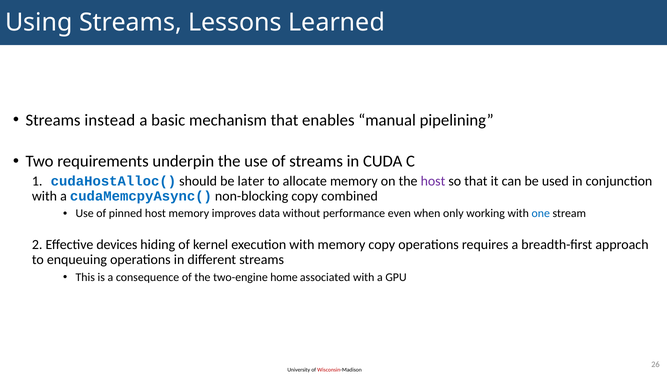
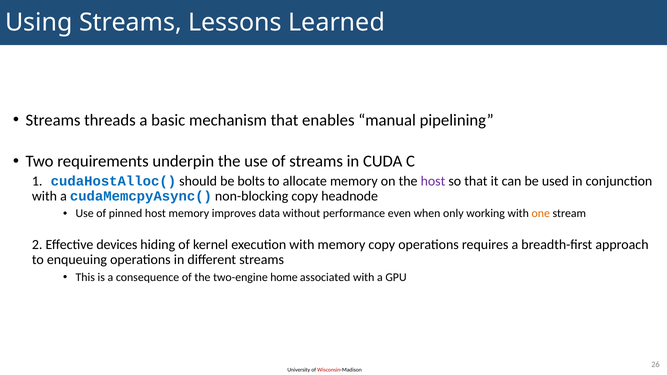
instead: instead -> threads (110, 120)
later: later -> bolts (251, 181)
combined: combined -> headnode (350, 196)
one colour: blue -> orange (541, 214)
